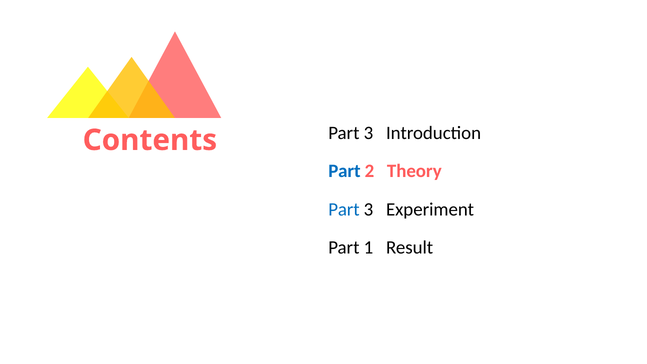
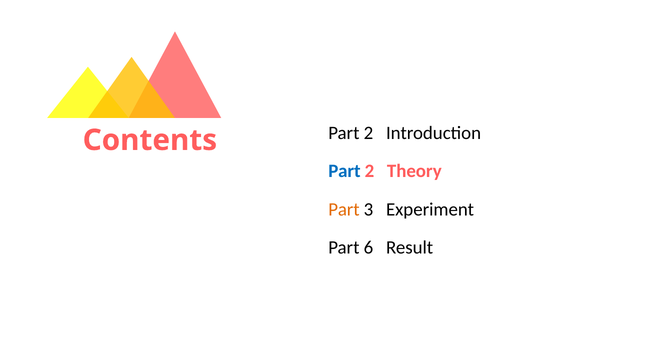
3: 3 -> 2 (368, 133)
Part colour: blue -> orange (344, 209)
1: 1 -> 6 (368, 248)
